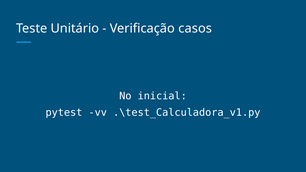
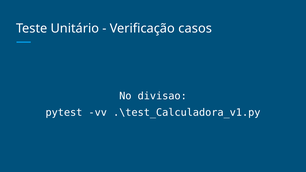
inicial: inicial -> divisao (162, 96)
